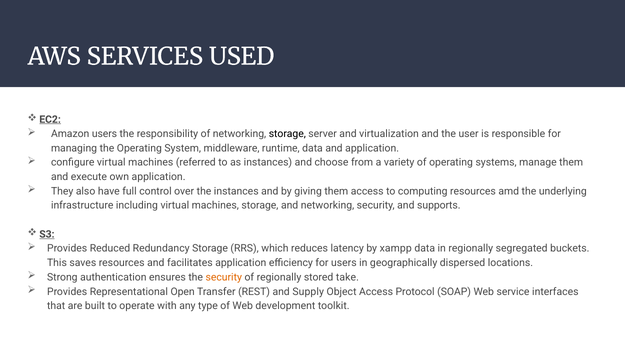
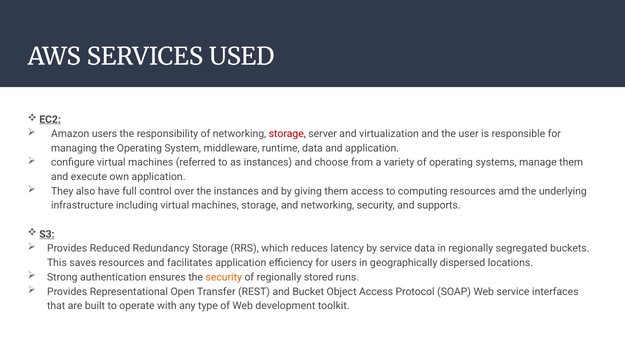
storage colour: black -> red (287, 134)
by xampp: xampp -> service (396, 249)
take: take -> runs (348, 278)
Supply: Supply -> Bucket (308, 292)
